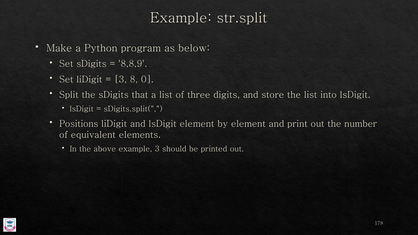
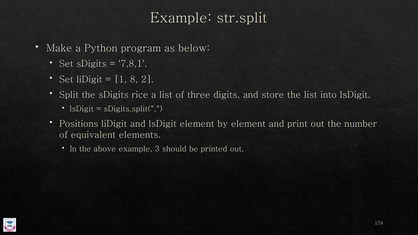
8,8,9: 8,8,9 -> 7,8,1 (133, 64)
3: 3 -> 1 (120, 79)
0: 0 -> 2 (147, 79)
that: that -> rice (140, 95)
